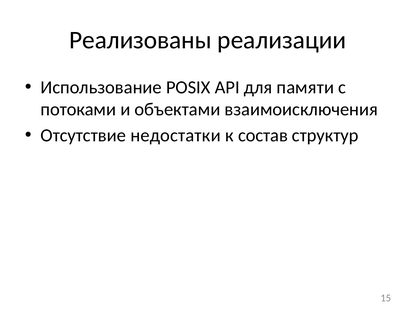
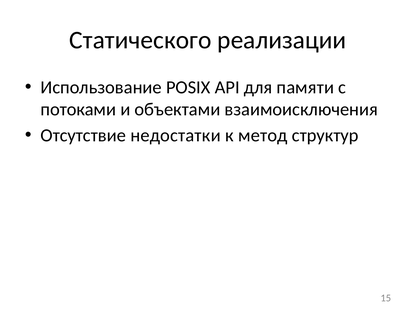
Реализованы: Реализованы -> Статического (140, 40)
состав: состав -> метод (263, 135)
